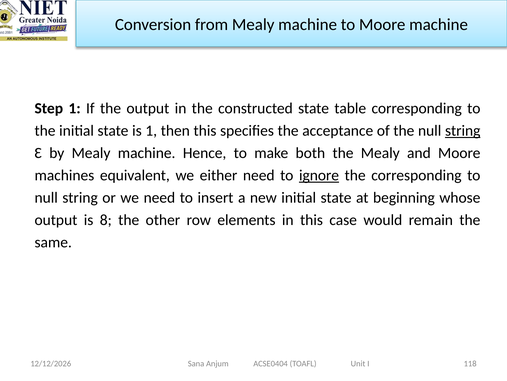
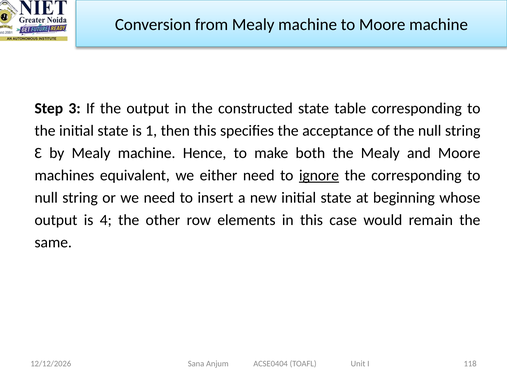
Step 1: 1 -> 3 (75, 108)
string underline: present -> none (463, 131)
8: 8 -> 4 (106, 220)
